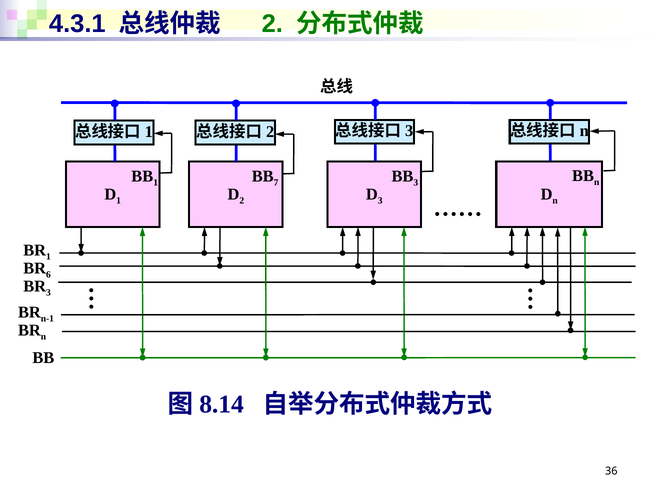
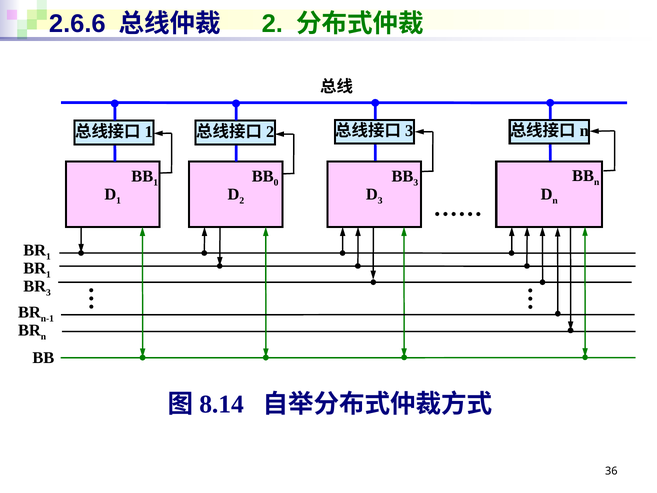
4.3.1: 4.3.1 -> 2.6.6 (77, 24)
7: 7 -> 0 (276, 183)
6: 6 -> 1 (48, 274)
